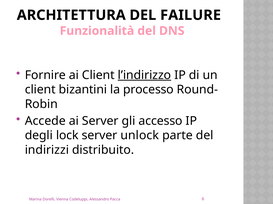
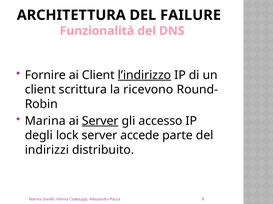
bizantini: bizantini -> scrittura (83, 90)
processo: processo -> ricevono (148, 90)
Accede: Accede -> Marina (45, 121)
Server underline: none -> present (100, 121)
unlock: unlock -> accede (140, 136)
